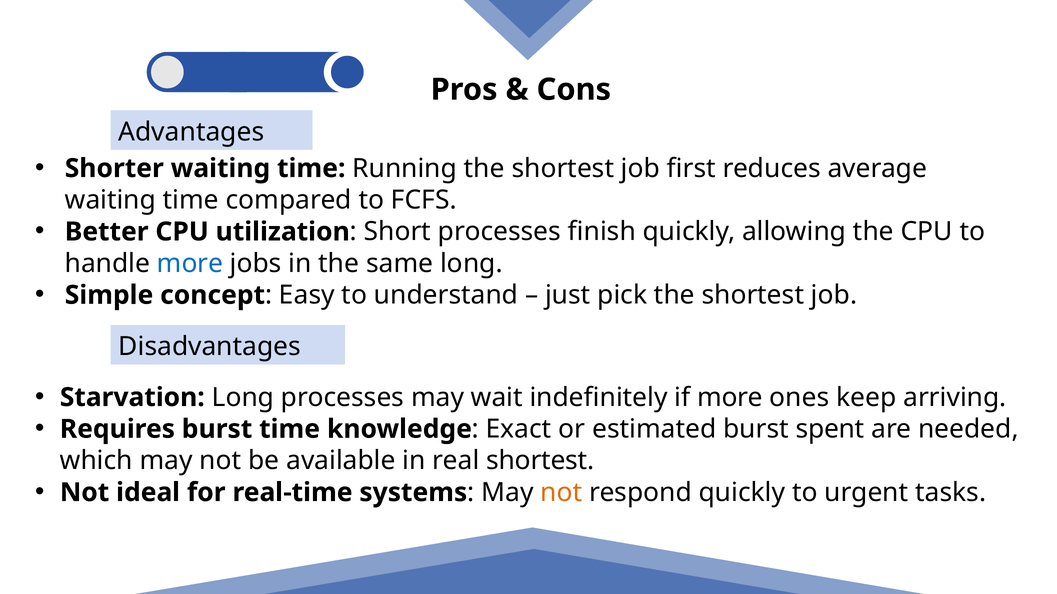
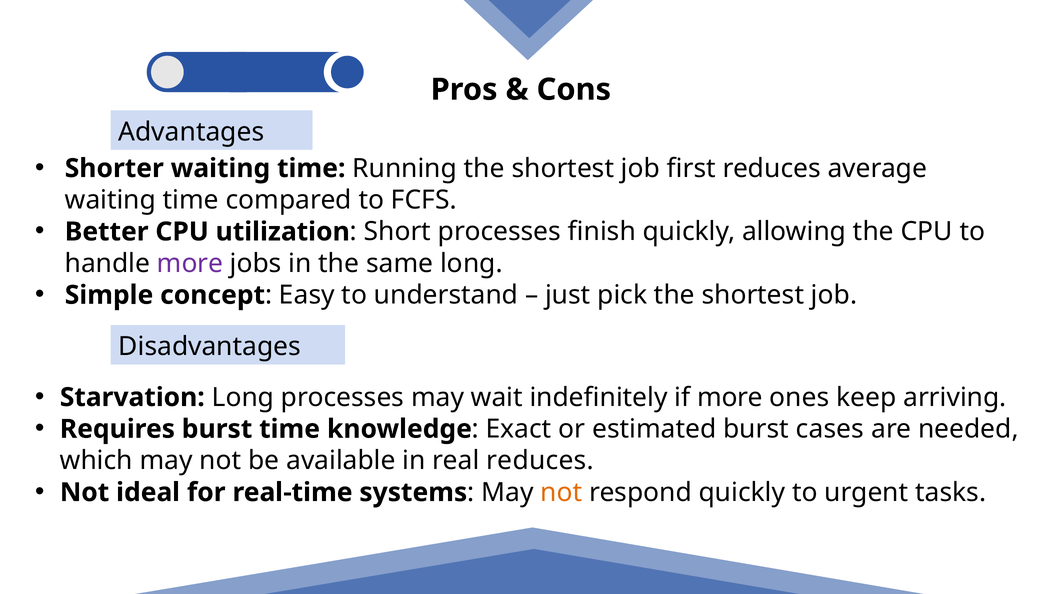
more colour: blue -> purple (190, 264)
spent: spent -> cases (830, 429)
real shortest: shortest -> reduces (540, 461)
